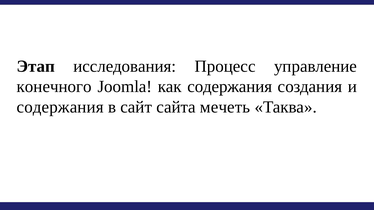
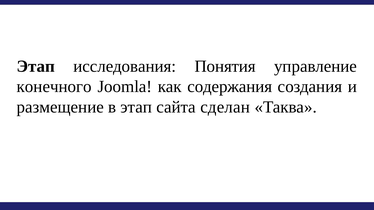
Процесс: Процесс -> Понятия (225, 66)
содержания: содержания -> размещение (60, 107)
в сайт: сайт -> этап (136, 107)
мечеть: мечеть -> сделан (225, 107)
